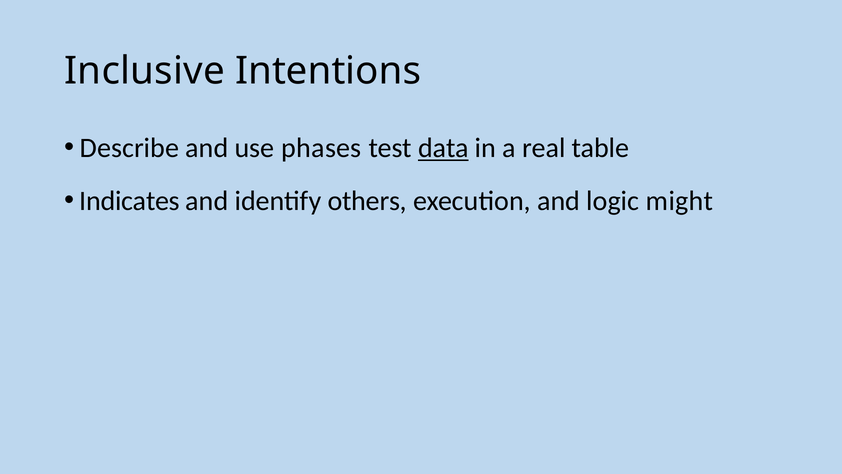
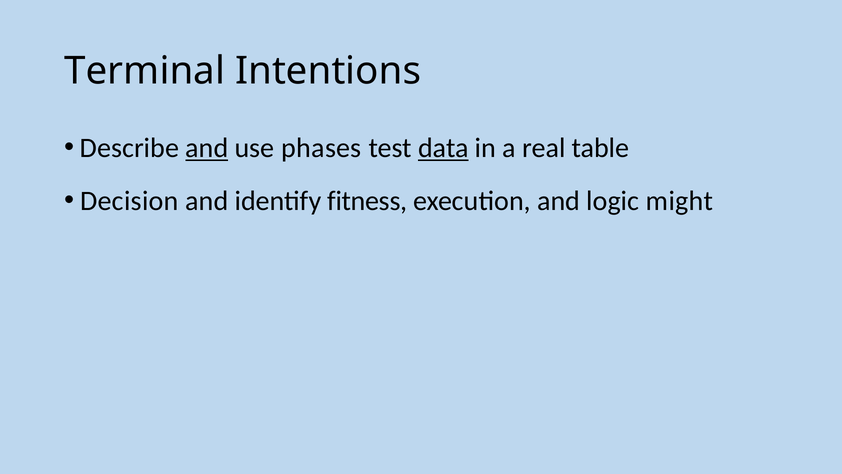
Inclusive: Inclusive -> Terminal (145, 71)
and underline: none -> present (207, 148)
Indicates: Indicates -> Decision (129, 201)
others: others -> fitness (367, 201)
